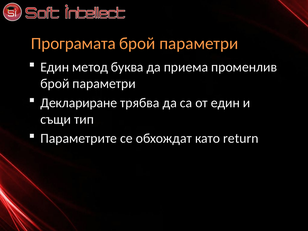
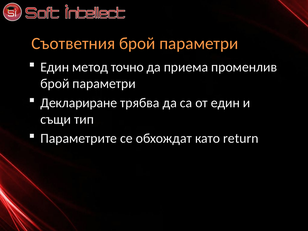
Програмата: Програмата -> Съответния (73, 44)
буква: буква -> точно (127, 67)
